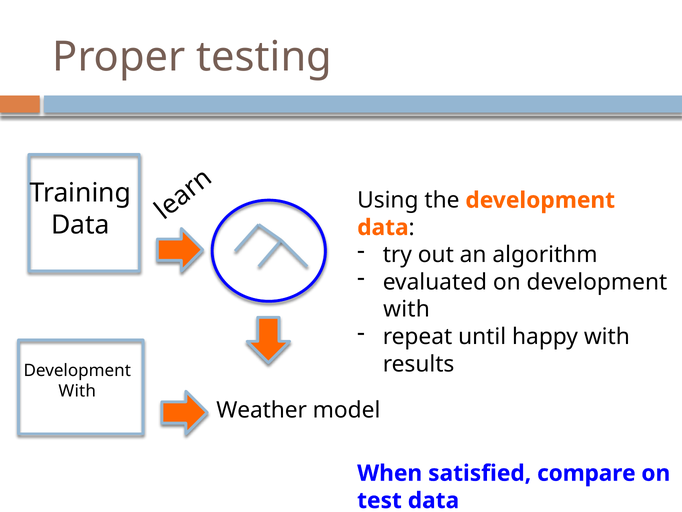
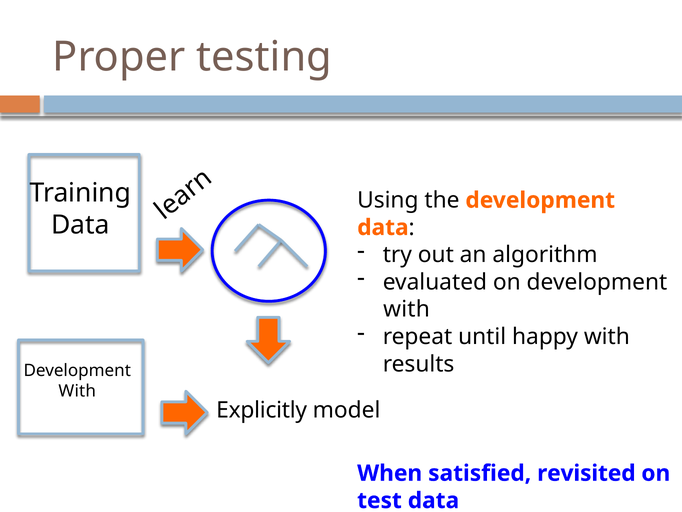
Weather: Weather -> Explicitly (262, 410)
compare: compare -> revisited (586, 473)
